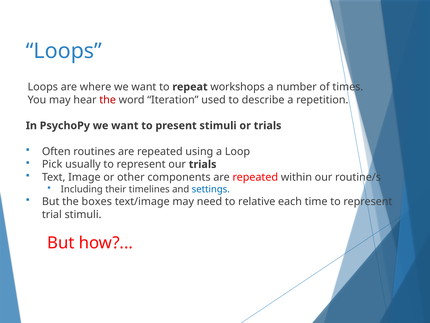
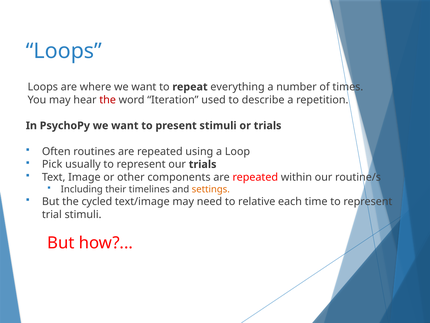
workshops: workshops -> everything (238, 87)
settings colour: blue -> orange (211, 189)
boxes: boxes -> cycled (97, 201)
